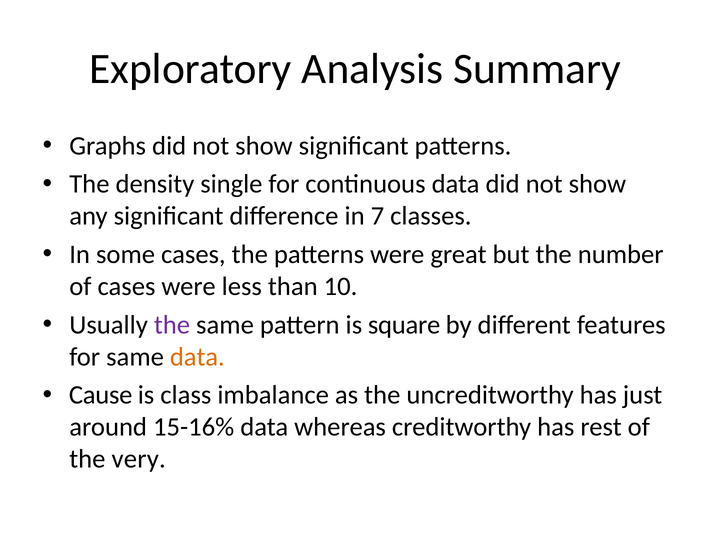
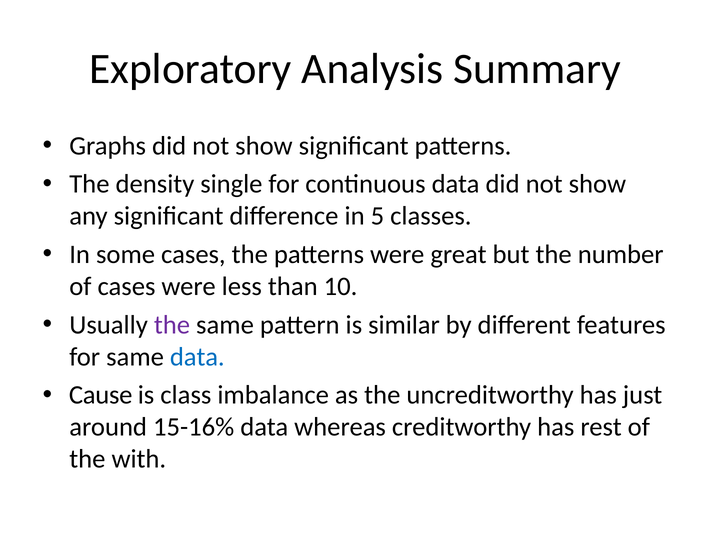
7: 7 -> 5 (377, 216)
square: square -> similar (404, 325)
data colour: orange -> blue (197, 357)
very: very -> with (139, 459)
